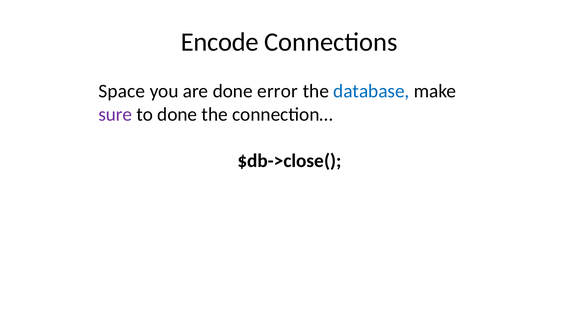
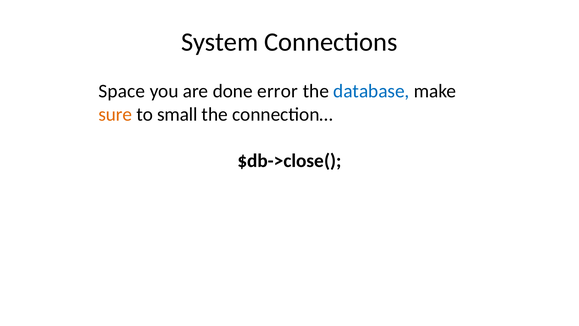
Encode: Encode -> System (220, 42)
sure colour: purple -> orange (115, 114)
to done: done -> small (177, 114)
